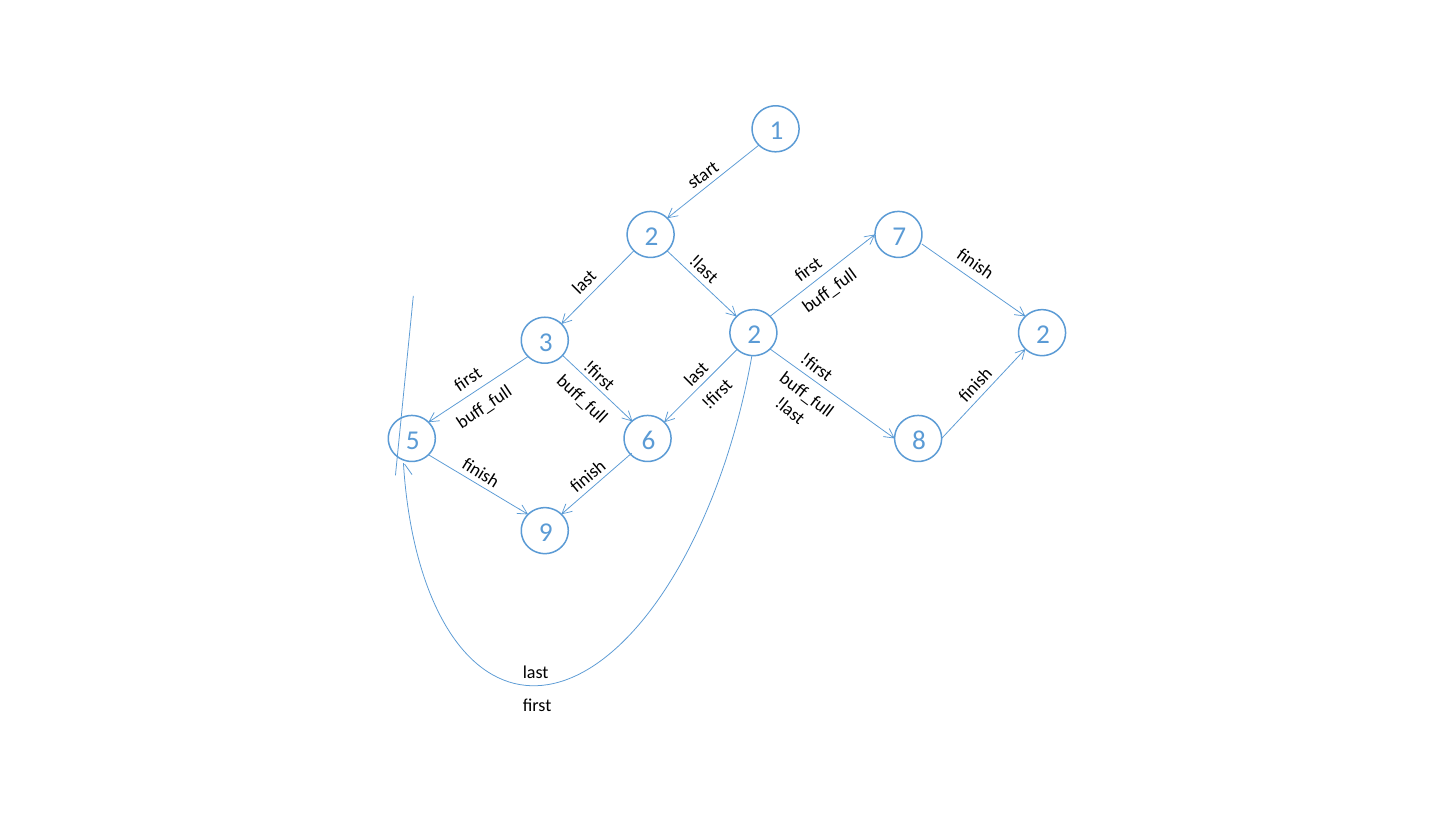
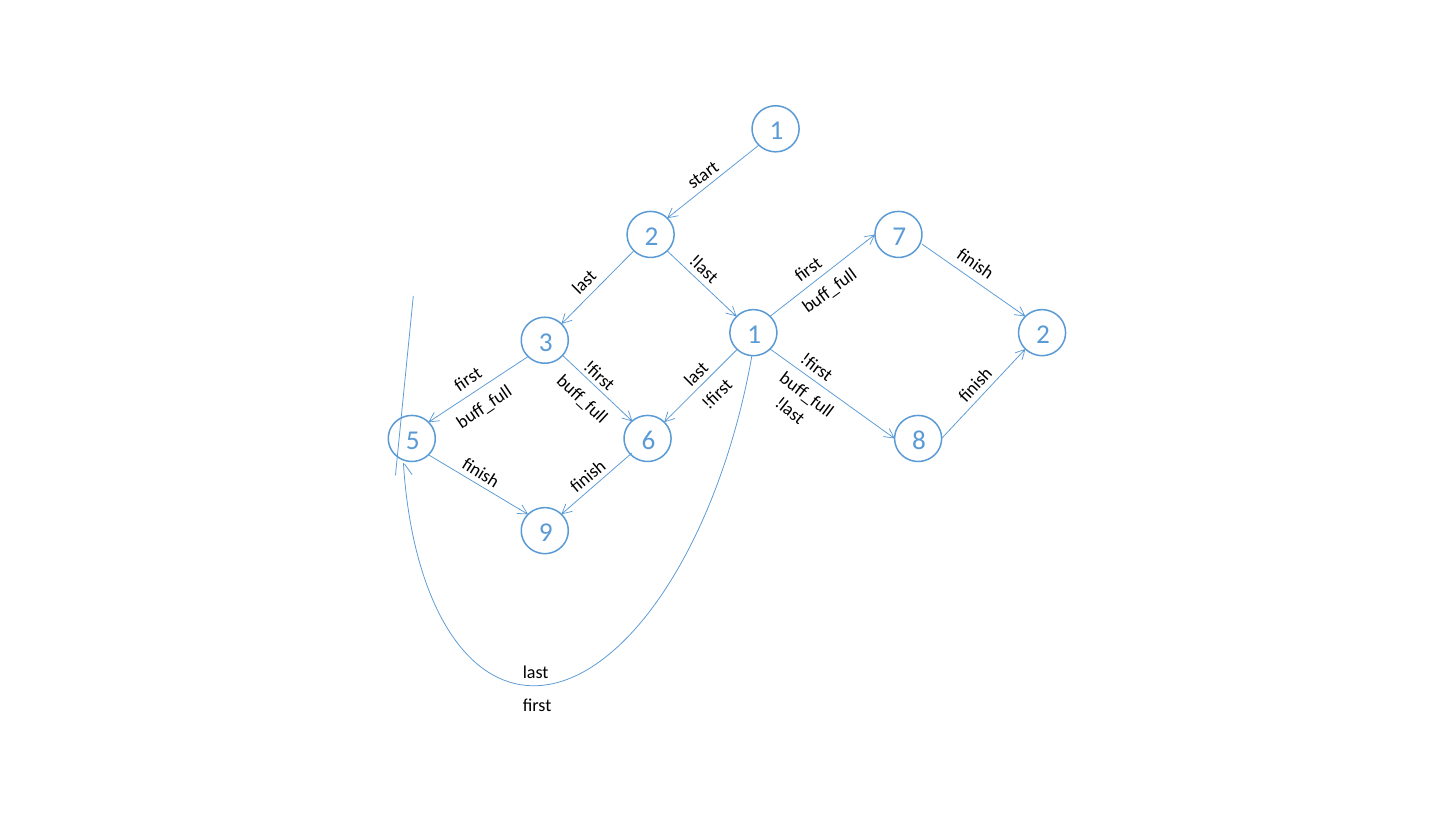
3 2: 2 -> 1 (754, 335)
